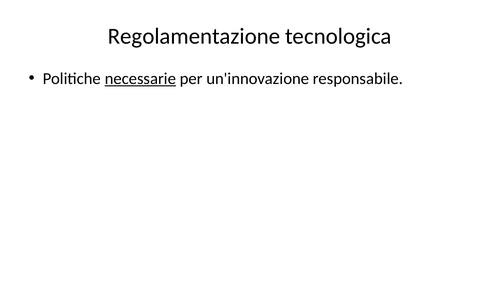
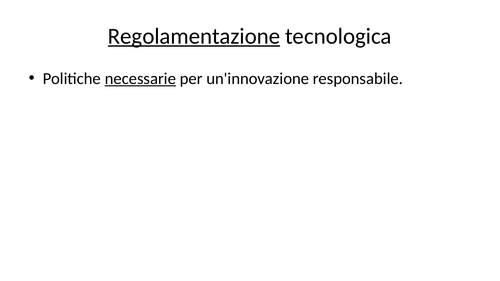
Regolamentazione underline: none -> present (194, 36)
